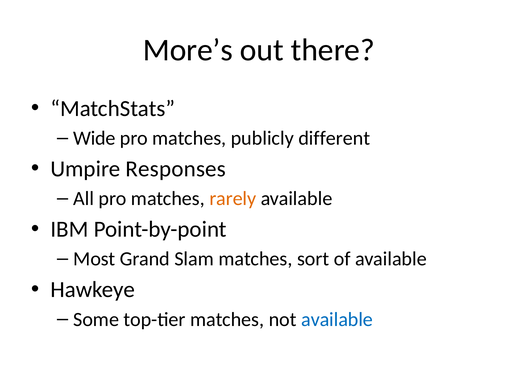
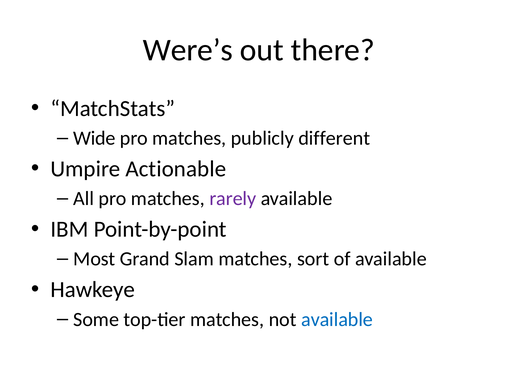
More’s: More’s -> Were’s (188, 50)
Responses: Responses -> Actionable (176, 169)
rarely colour: orange -> purple (233, 199)
